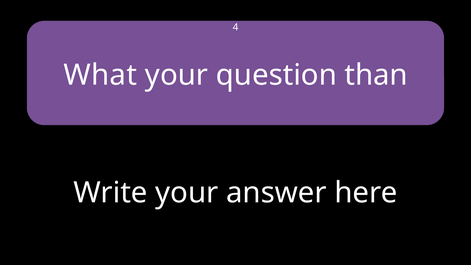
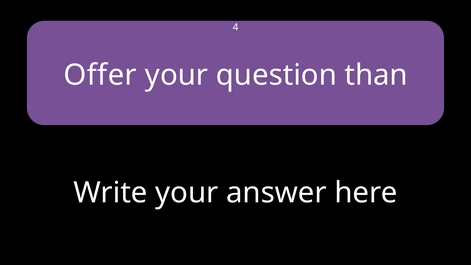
What: What -> Offer (100, 75)
